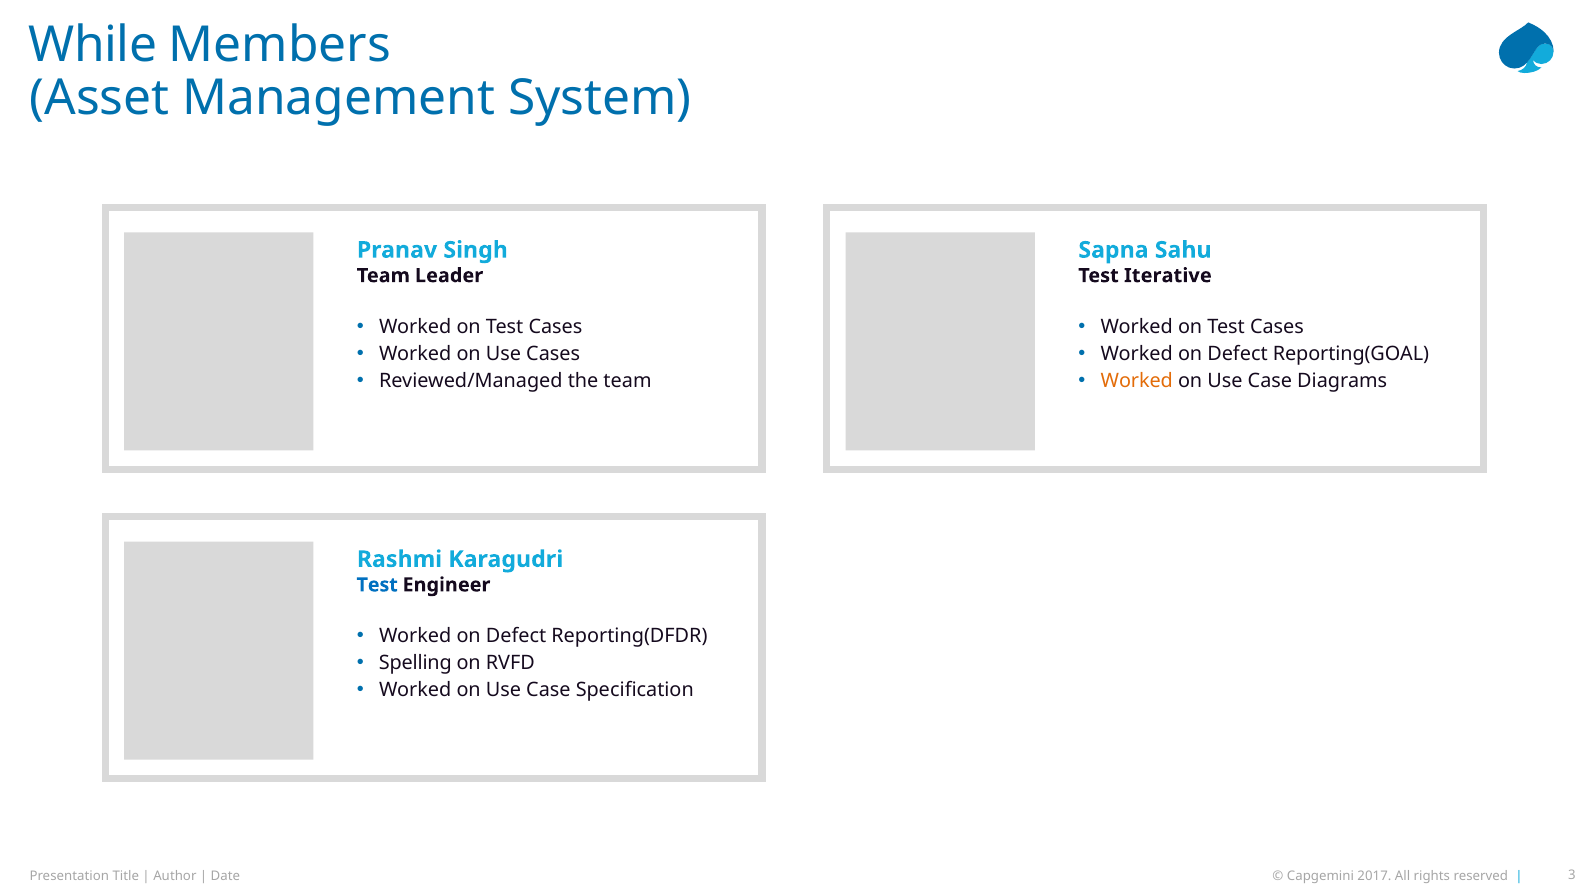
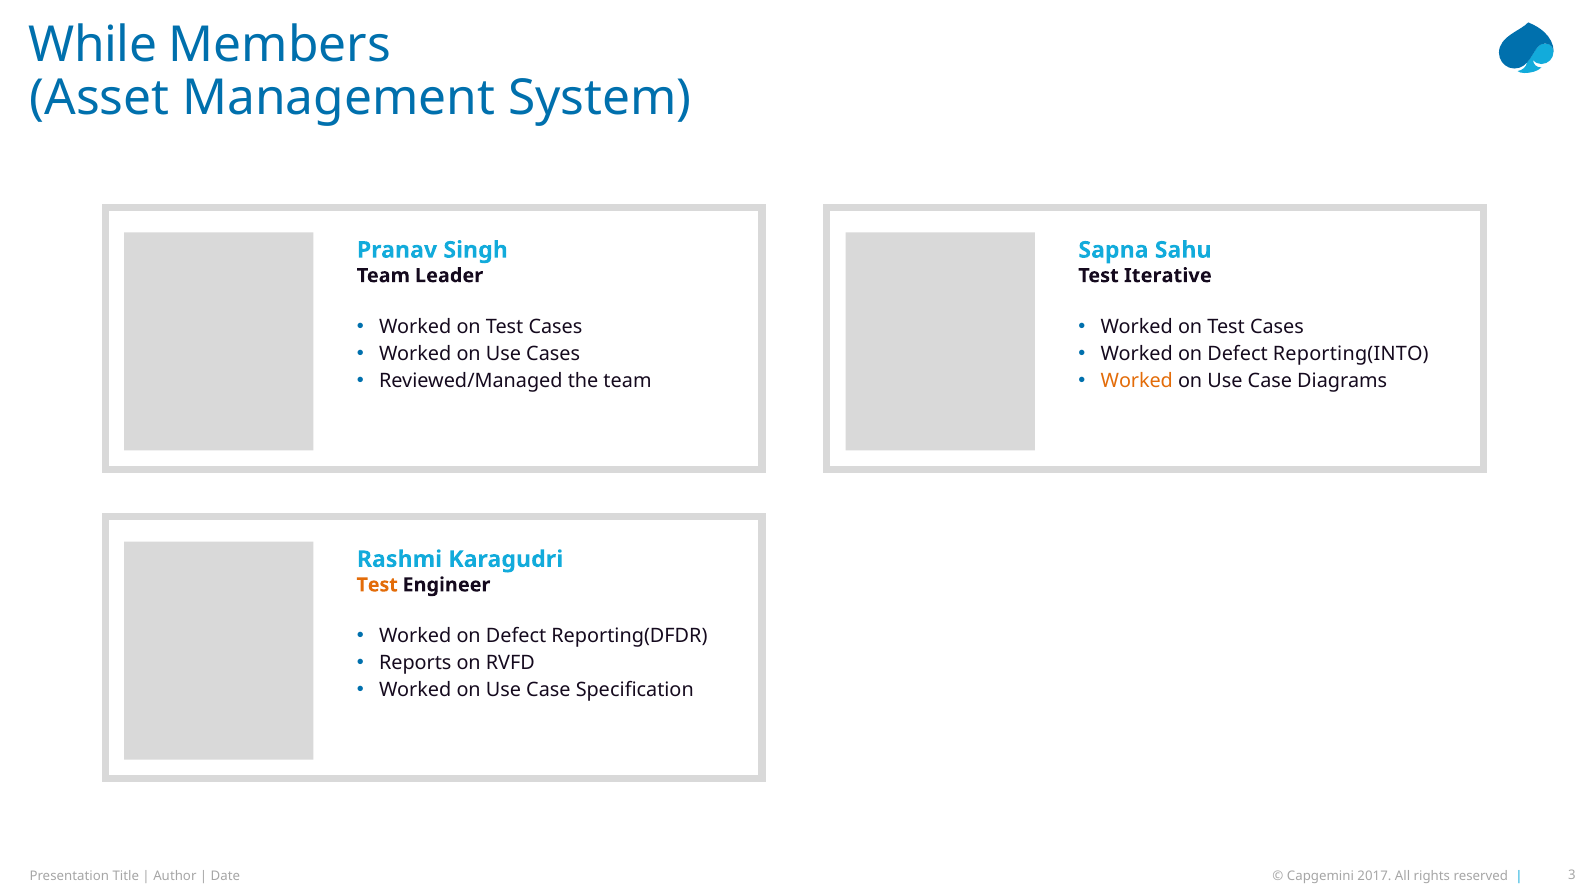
Reporting(GOAL: Reporting(GOAL -> Reporting(INTO (1351, 354)
Test colour: blue -> orange (377, 585)
Spelling: Spelling -> Reports (415, 663)
